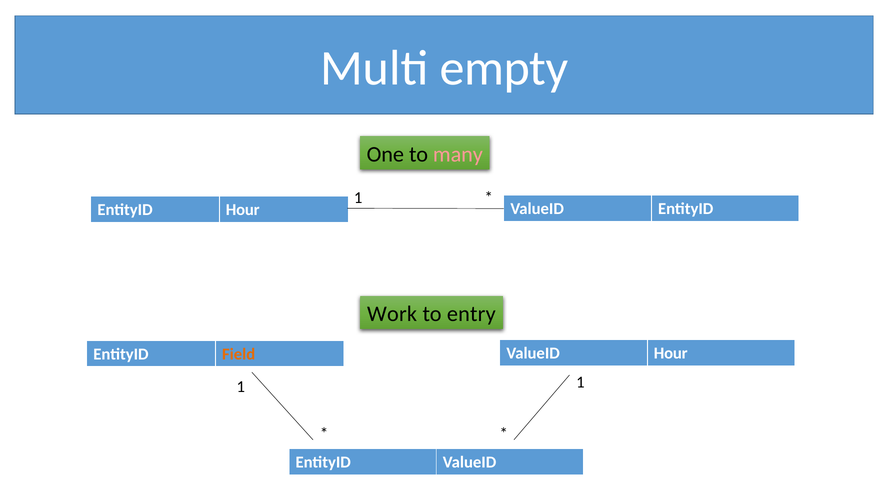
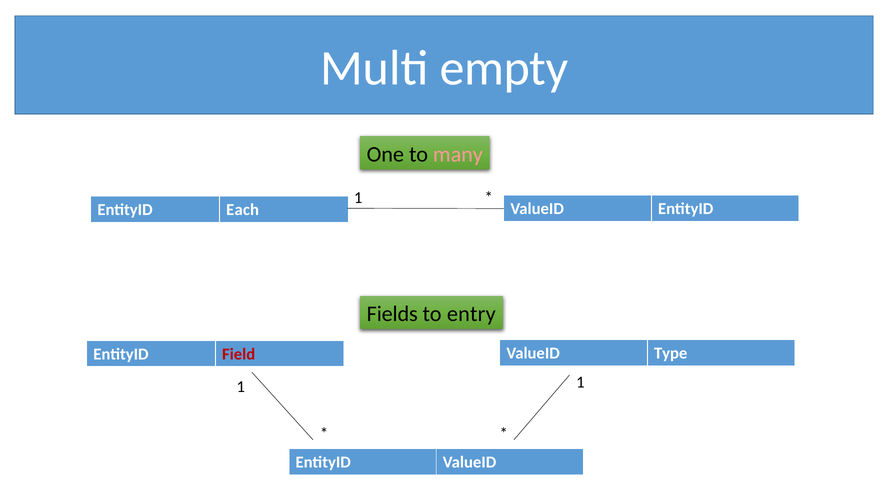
EntityID Hour: Hour -> Each (243, 210)
Work: Work -> Fields (392, 314)
Field colour: orange -> red (239, 354)
ValueID Hour: Hour -> Type (671, 353)
